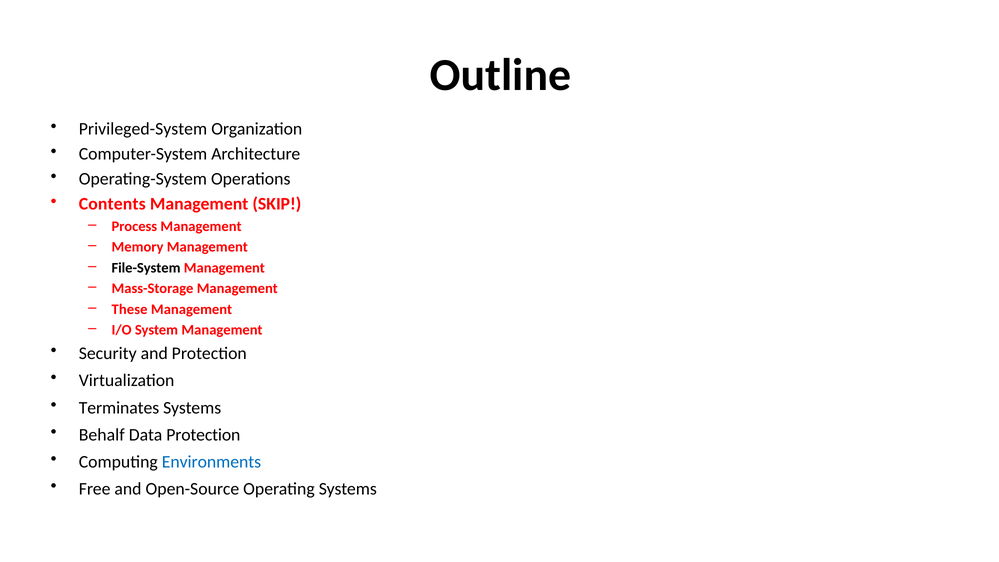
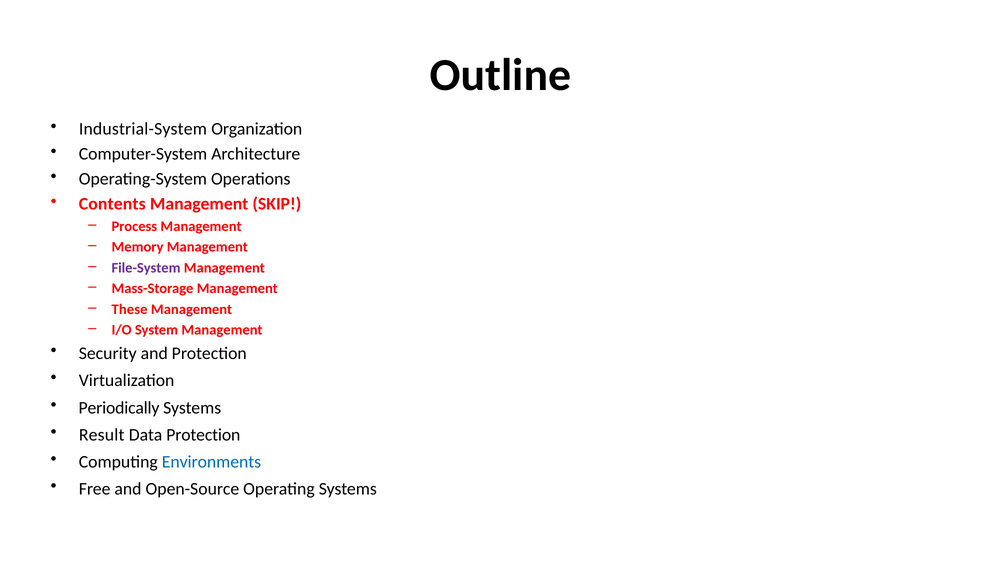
Privileged-System: Privileged-System -> Industrial-System (143, 129)
File-System colour: black -> purple (146, 268)
Terminates: Terminates -> Periodically (119, 408)
Behalf: Behalf -> Result (102, 435)
